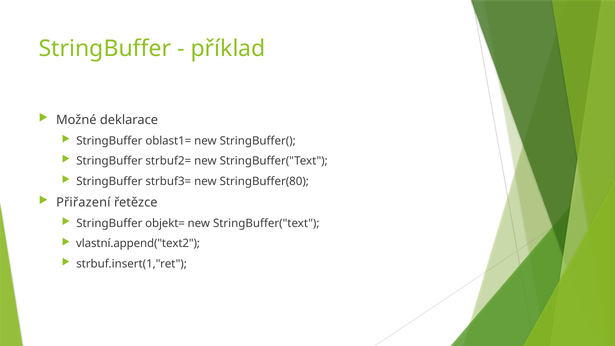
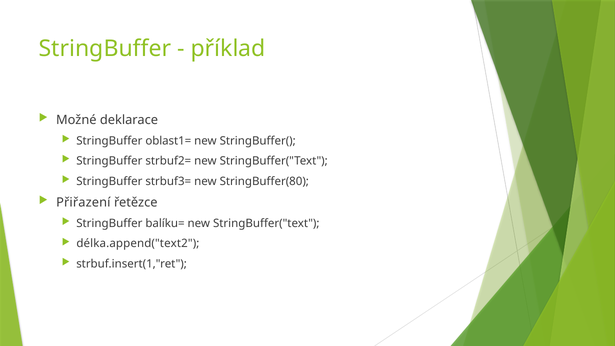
objekt=: objekt= -> balíku= (165, 223)
vlastní.append("text2: vlastní.append("text2 -> délka.append("text2 (138, 244)
